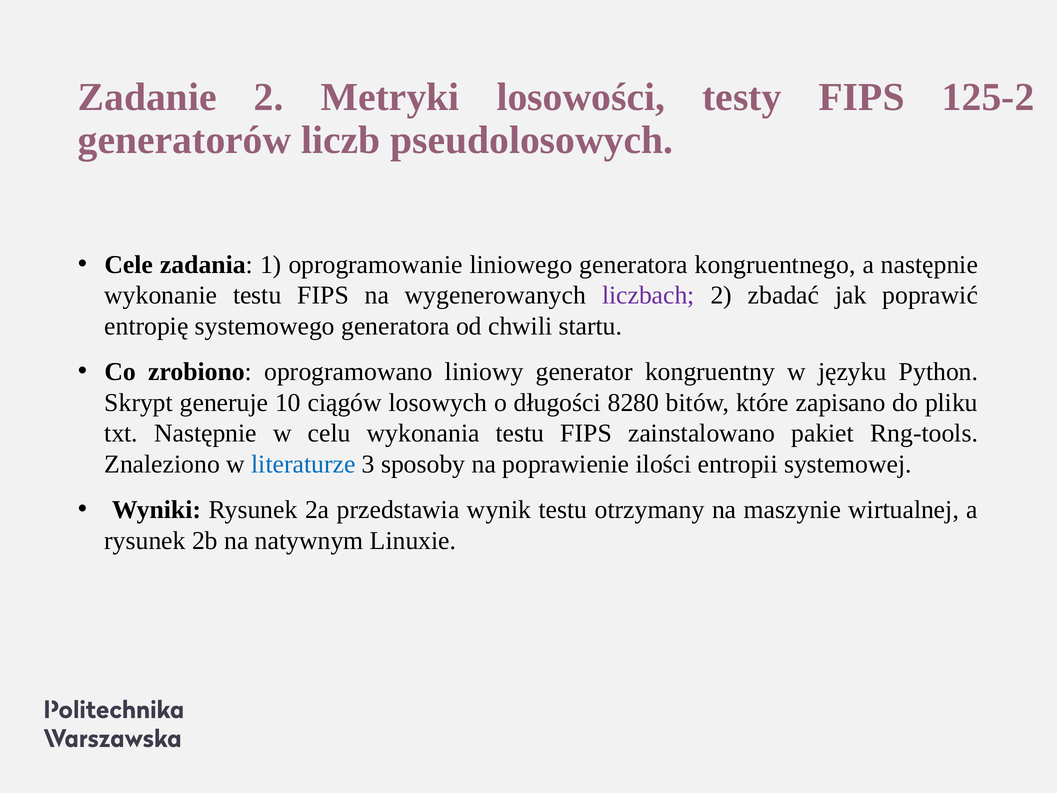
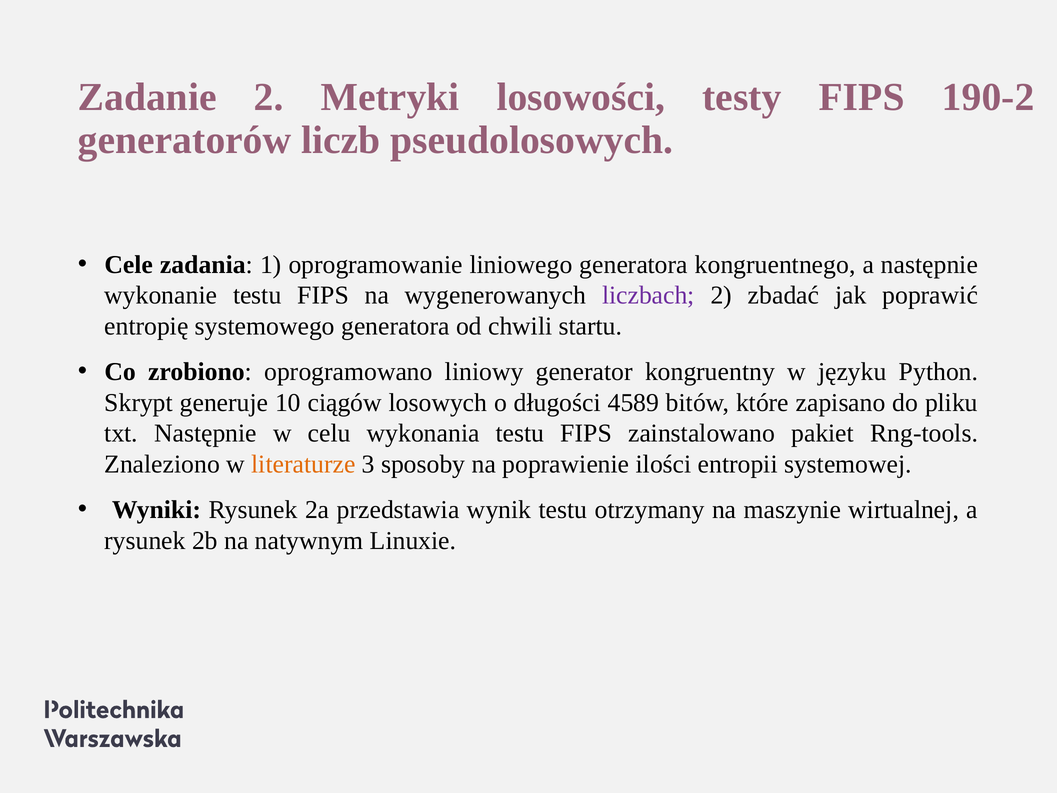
125-2: 125-2 -> 190-2 (988, 97)
8280: 8280 -> 4589 (633, 403)
literaturze colour: blue -> orange (303, 464)
